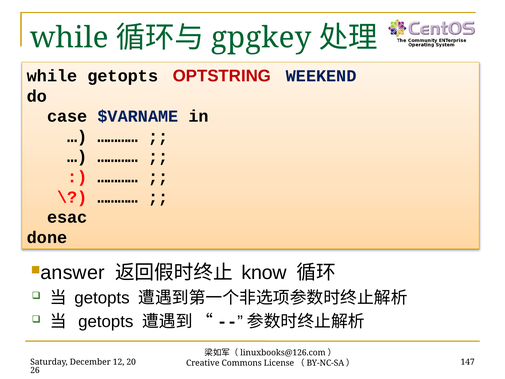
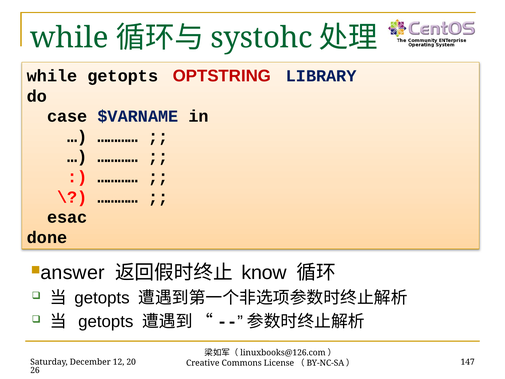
gpgkey: gpgkey -> systohc (262, 38)
WEEKEND: WEEKEND -> LIBRARY (321, 76)
